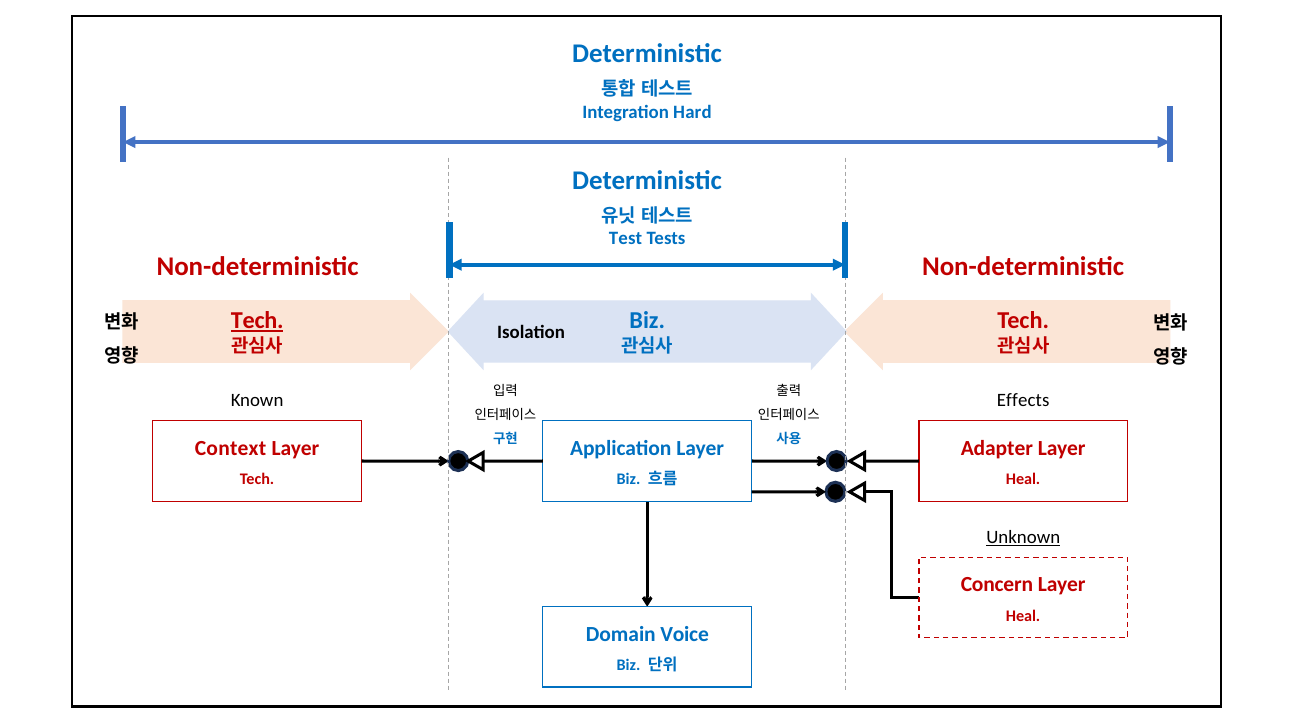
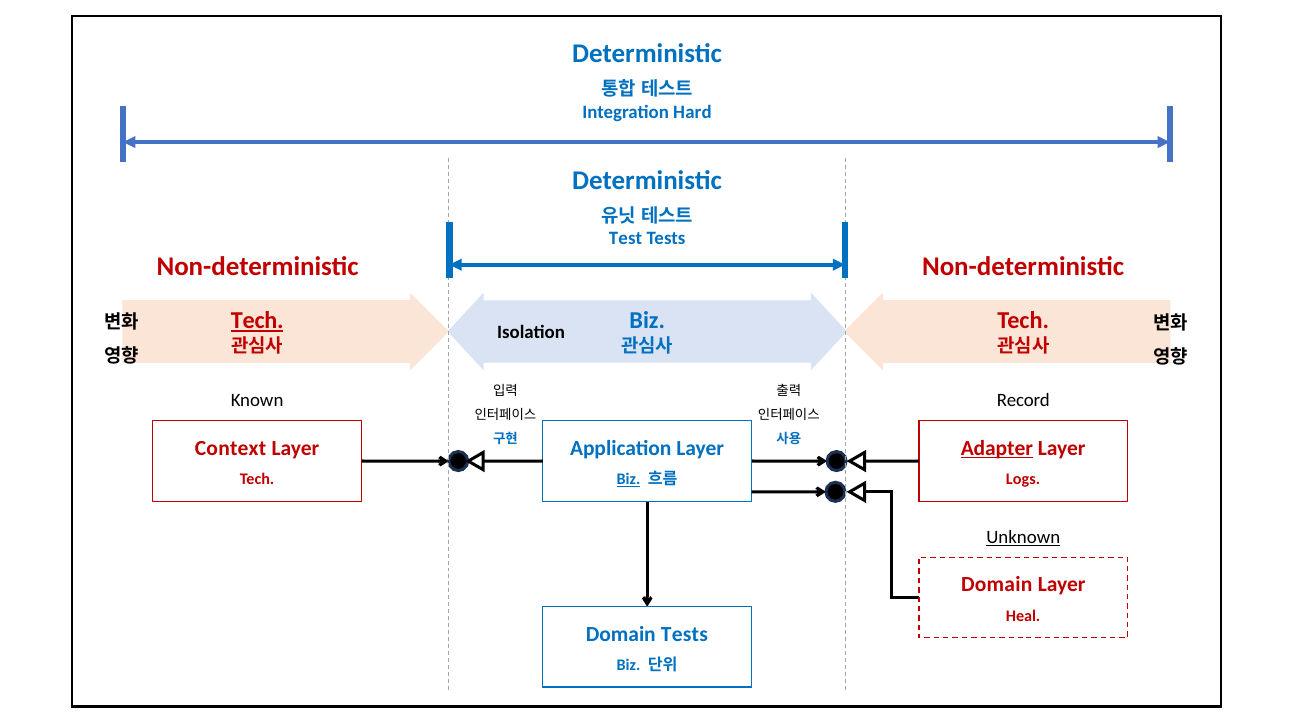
Effects: Effects -> Record (1023, 401)
Adapter underline: none -> present (997, 448)
Biz underline: none -> present (629, 480)
Heal: Heal -> Logs (1023, 480)
Concern: Concern -> Domain (997, 585)
Domain Voice: Voice -> Tests (684, 634)
